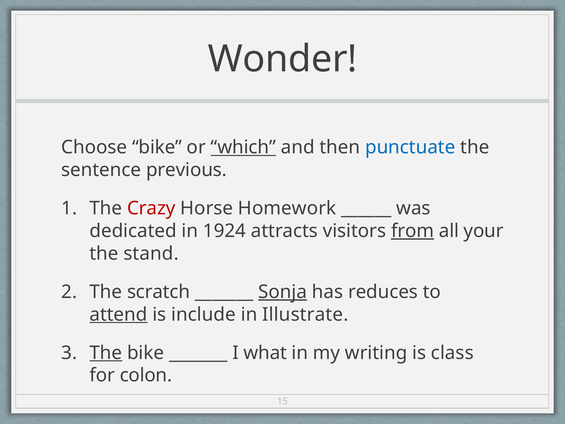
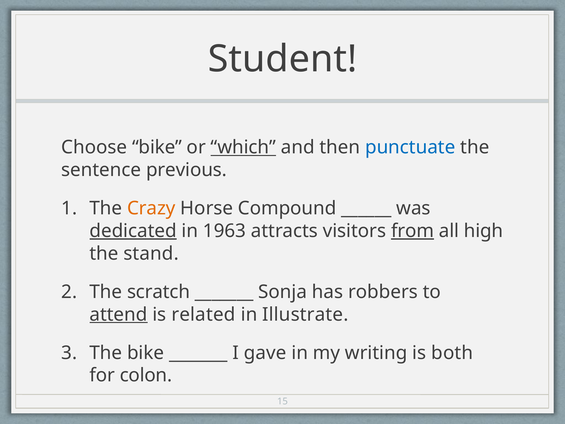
Wonder: Wonder -> Student (282, 59)
Crazy colour: red -> orange (151, 208)
Homework: Homework -> Compound (287, 208)
dedicated underline: none -> present (133, 231)
1924: 1924 -> 1963 (225, 231)
your: your -> high (484, 231)
Sonja underline: present -> none (283, 292)
reduces: reduces -> robbers (383, 292)
include: include -> related (203, 314)
The underline: present -> none (106, 353)
what: what -> gave (265, 353)
class: class -> both (452, 353)
